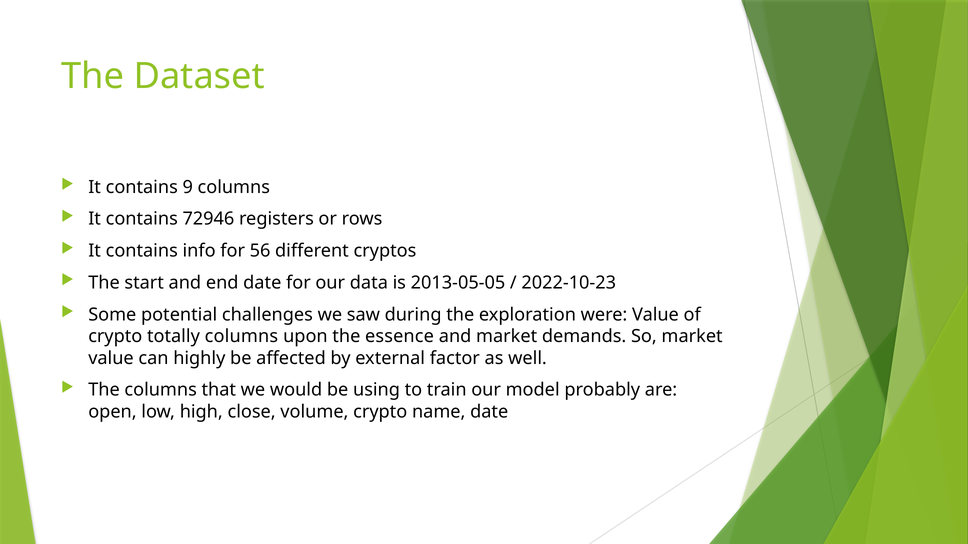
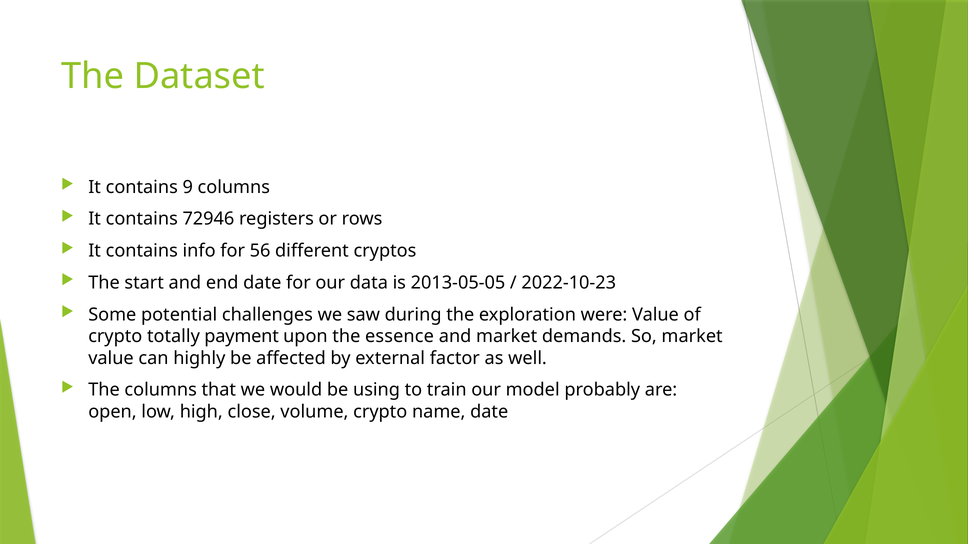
totally columns: columns -> payment (242, 337)
